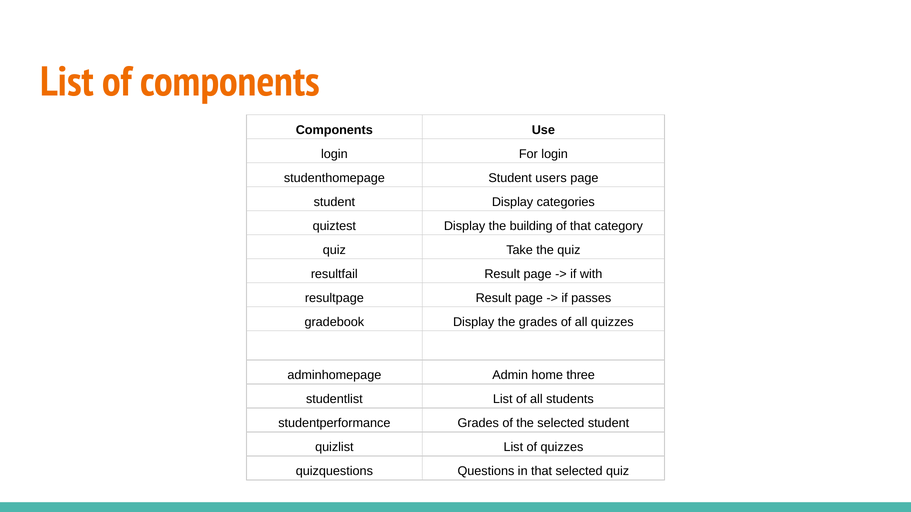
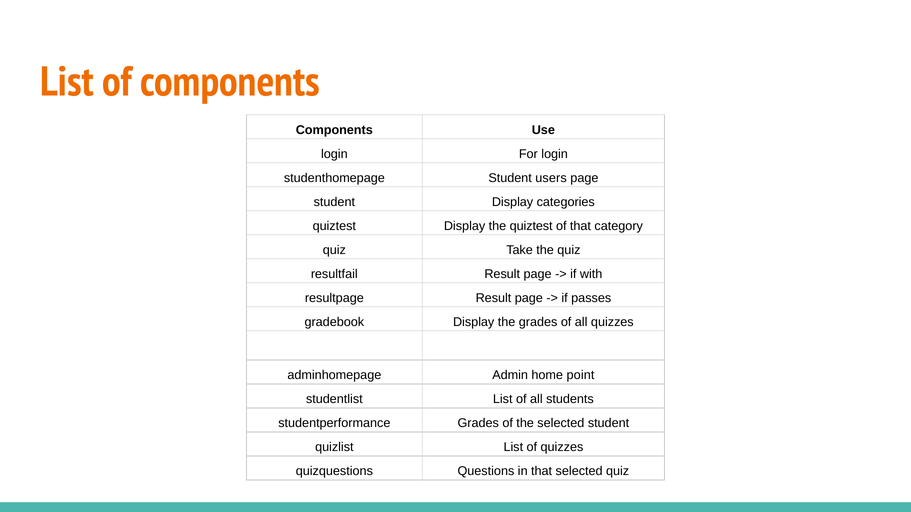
the building: building -> quiztest (531, 226)
three: three -> point (581, 376)
